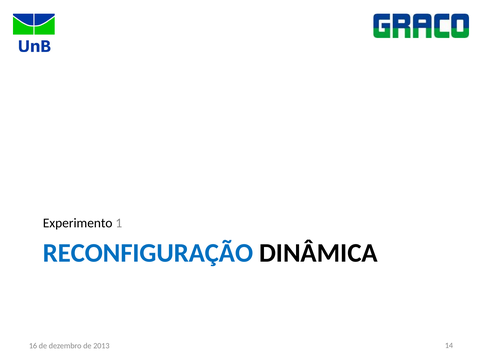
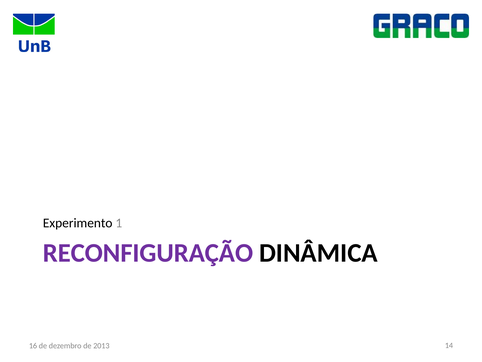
RECONFIGURAÇÃO colour: blue -> purple (148, 253)
